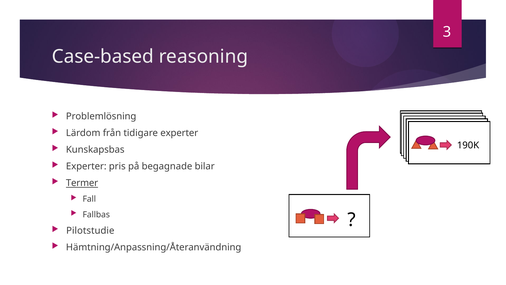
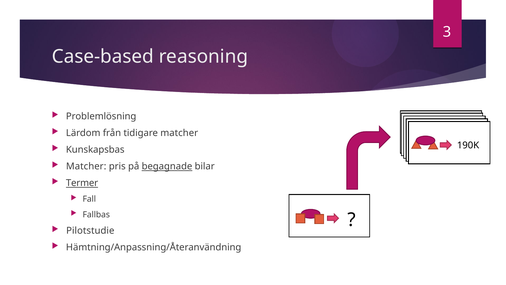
tidigare experter: experter -> matcher (179, 133)
Experter: Experter -> Matcher (86, 166)
begagnade underline: none -> present (167, 166)
